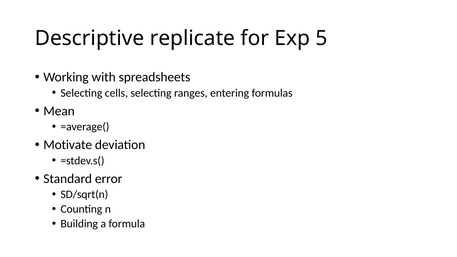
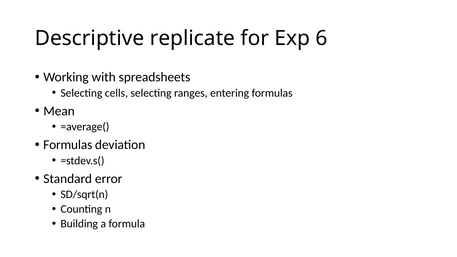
5: 5 -> 6 (322, 38)
Motivate: Motivate -> Formulas (68, 145)
